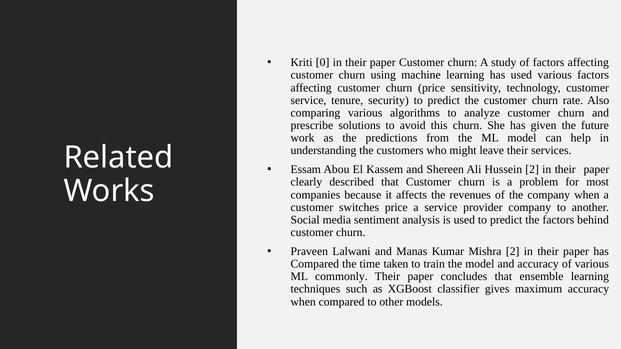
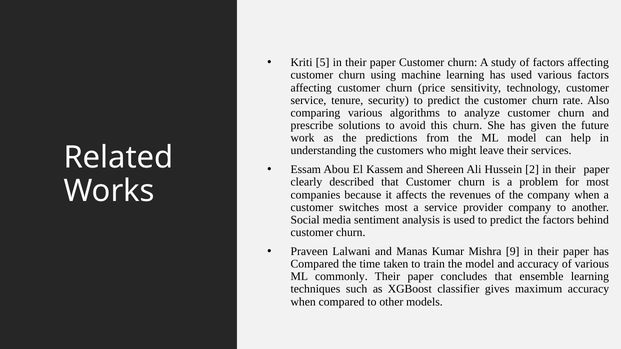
0: 0 -> 5 (323, 63)
switches price: price -> most (396, 207)
Mishra 2: 2 -> 9 (513, 252)
